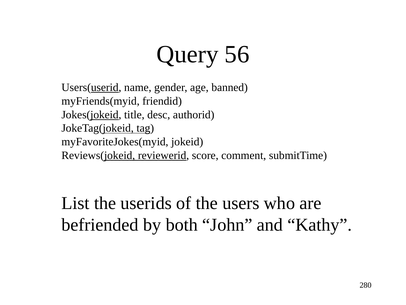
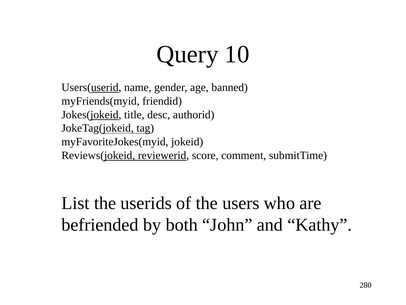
56: 56 -> 10 (237, 54)
